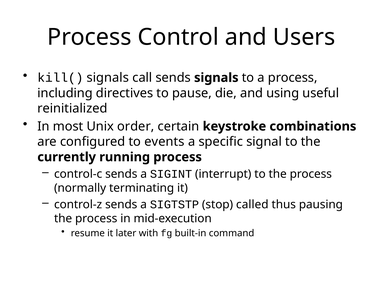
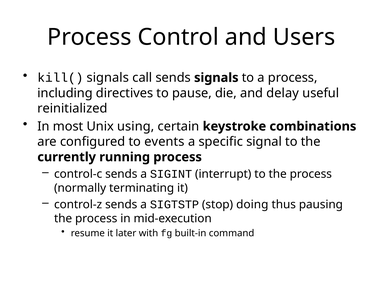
using: using -> delay (283, 93)
order: order -> using (136, 126)
called: called -> doing (252, 204)
